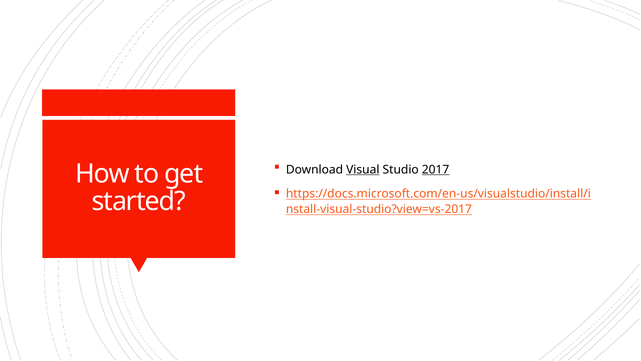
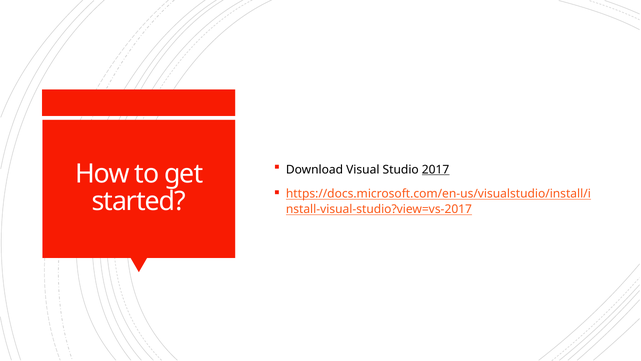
Visual underline: present -> none (363, 169)
